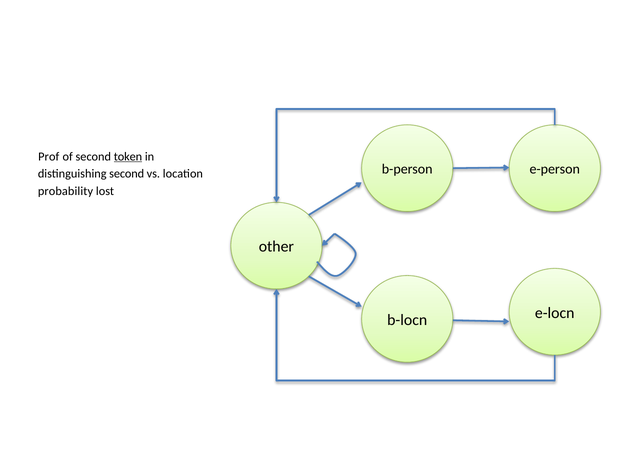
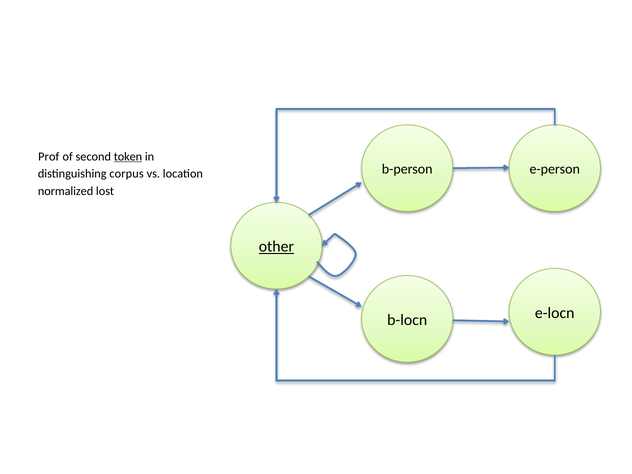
distinguishing second: second -> corpus (127, 174)
probability: probability -> normalized (66, 191)
other underline: none -> present (276, 247)
